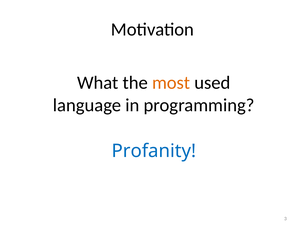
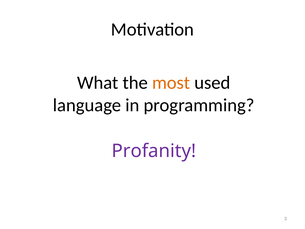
Profanity colour: blue -> purple (154, 151)
